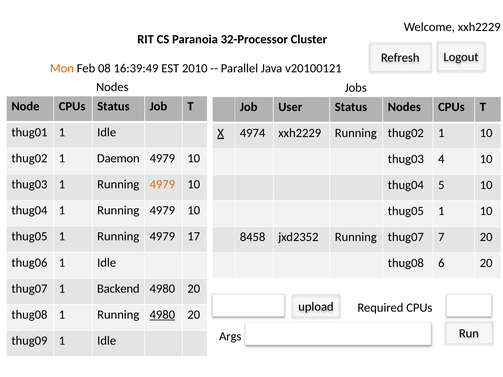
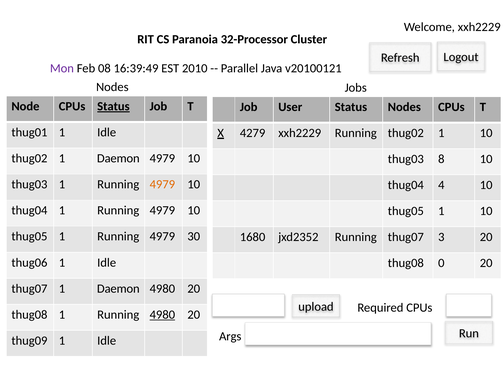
Mon colour: orange -> purple (62, 68)
Status underline: none -> present (113, 106)
4974: 4974 -> 4279 (253, 133)
4: 4 -> 8 (441, 159)
5: 5 -> 4 (441, 185)
17: 17 -> 30 (194, 237)
8458: 8458 -> 1680 (253, 237)
7: 7 -> 3 (441, 237)
6: 6 -> 0 (441, 263)
thug07 1 Backend: Backend -> Daemon (118, 289)
